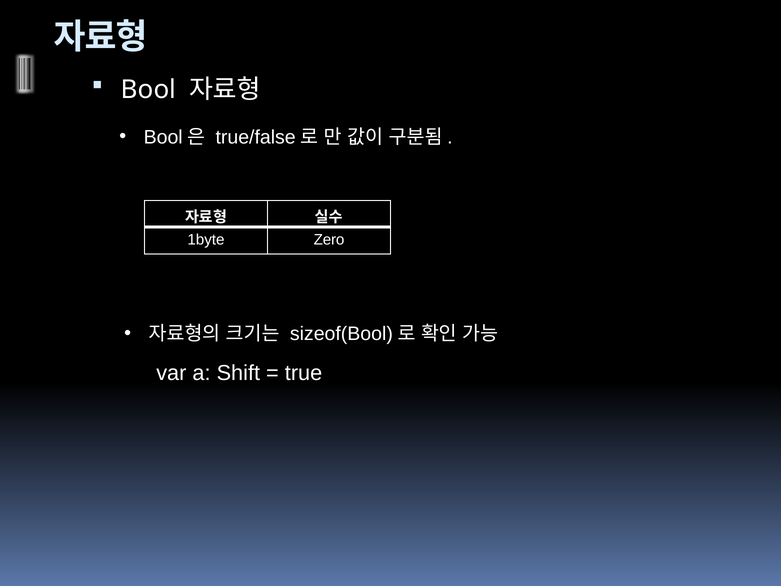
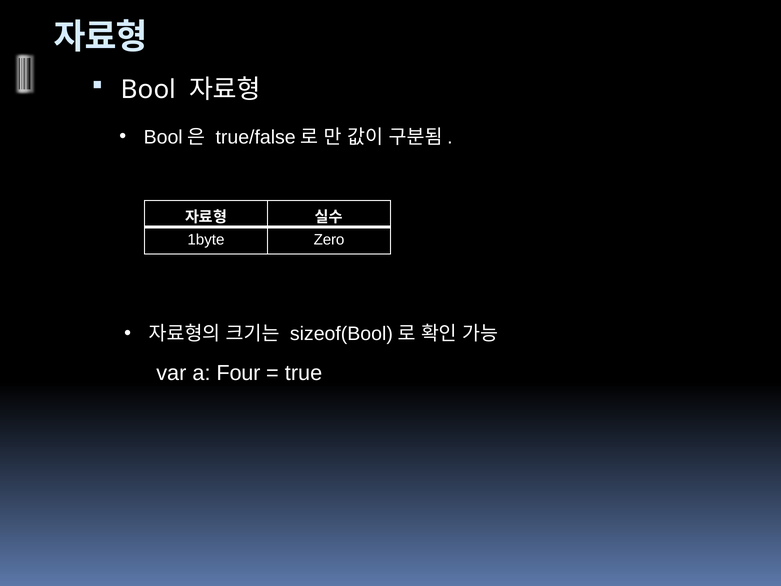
Shift: Shift -> Four (238, 373)
